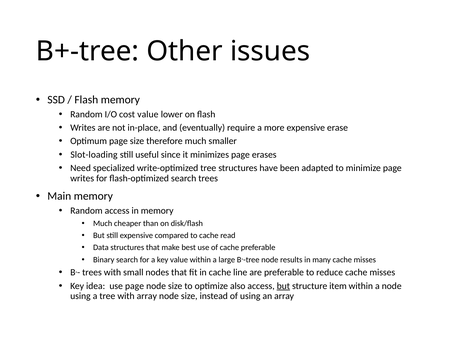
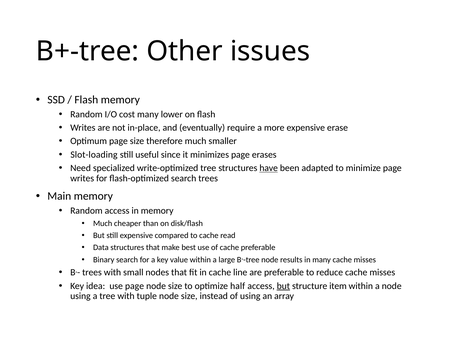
cost value: value -> many (148, 114)
have underline: none -> present (269, 168)
also: also -> half (238, 286)
with array: array -> tuple (147, 296)
